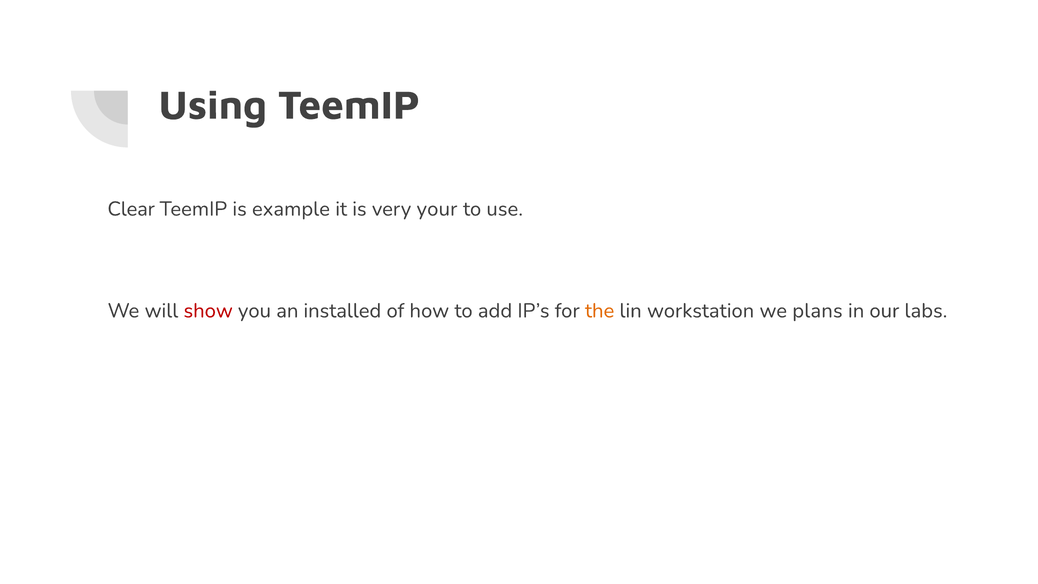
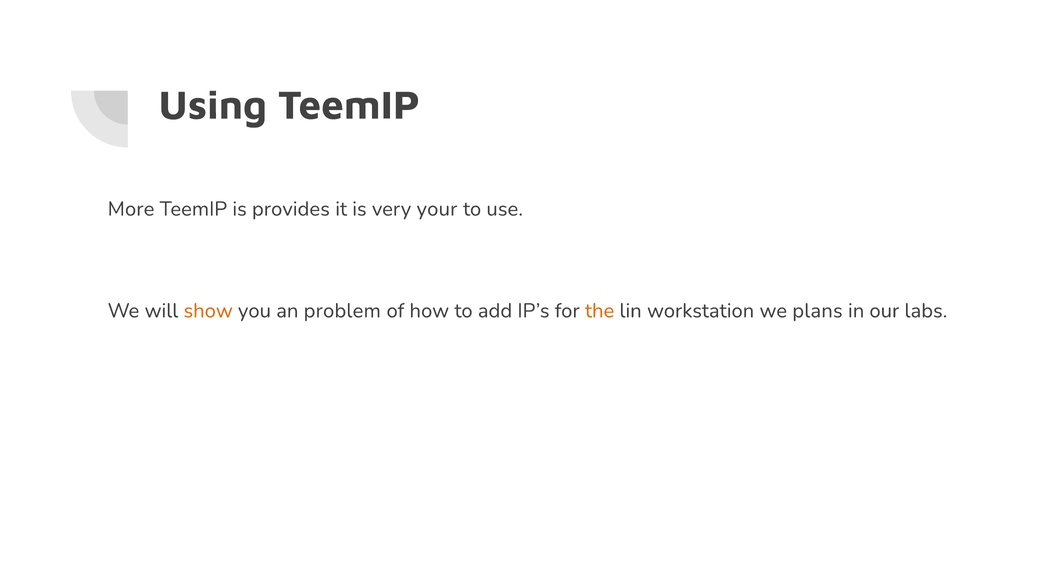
Clear: Clear -> More (131, 209)
example: example -> provides (291, 209)
show colour: red -> orange (208, 311)
installed: installed -> problem (342, 311)
